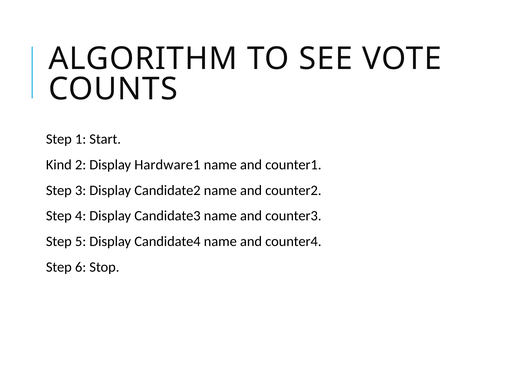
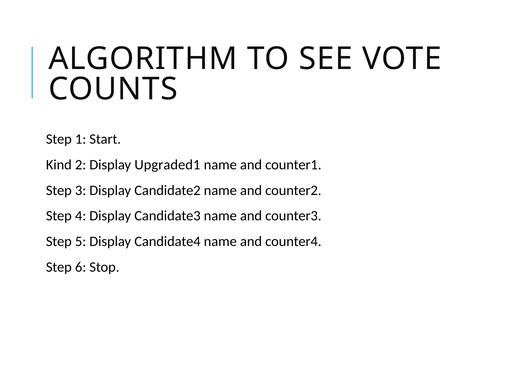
Hardware1: Hardware1 -> Upgraded1 (167, 165)
